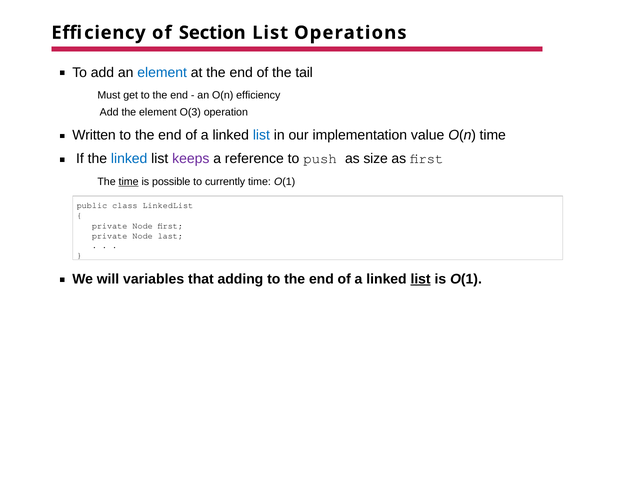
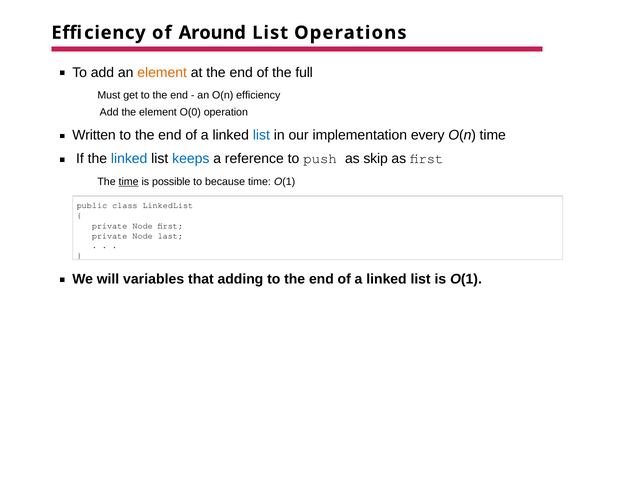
Section: Section -> Around (212, 33)
element colour: blue -> orange (162, 72)
tail: tail -> full (304, 72)
O(3: O(3 -> O(0 (190, 112)
value: value -> every (428, 135)
keeps colour: purple -> blue (191, 159)
size: size -> skip (376, 159)
currently: currently -> because (225, 182)
list underline: present -> none (421, 279)
